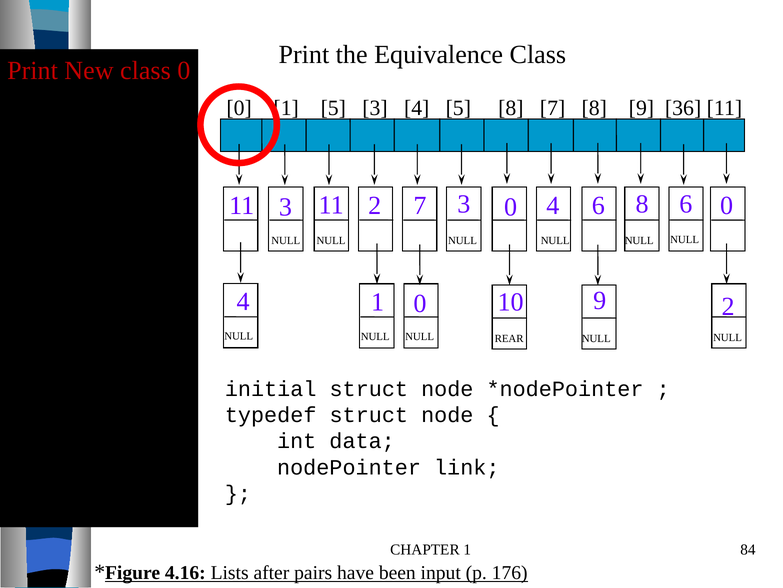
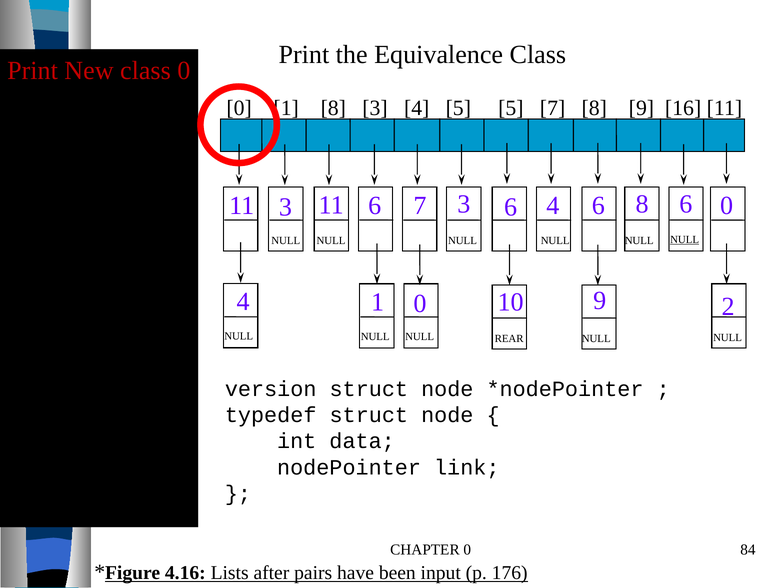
5: 5 -> 8 (333, 108)
5 8: 8 -> 5 (511, 108)
36: 36 -> 16 (683, 108)
0: 0 -> 6 (511, 207)
11 3 2: 2 -> 6 (375, 205)
NULL underline: none -> present (685, 239)
initial: initial -> version (271, 388)
CHAPTER 1: 1 -> 0 (467, 549)
